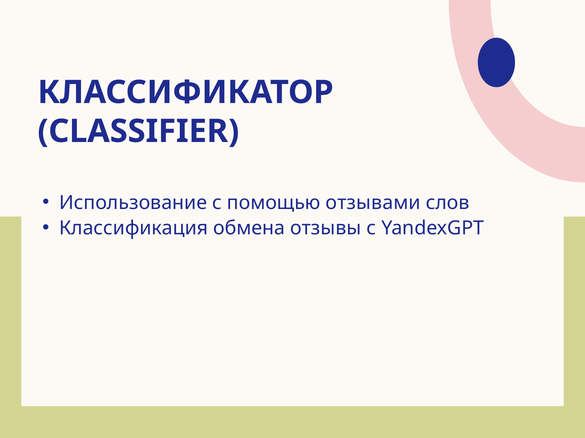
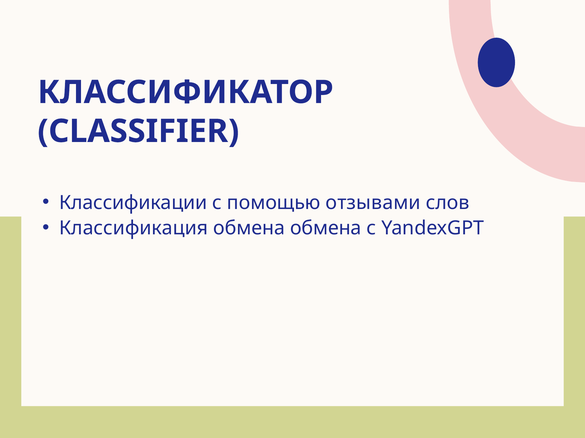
Использование: Использование -> Классификации (133, 203)
обмена отзывы: отзывы -> обмена (326, 229)
